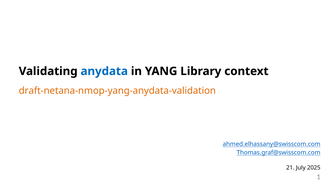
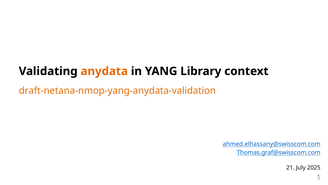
anydata colour: blue -> orange (104, 71)
